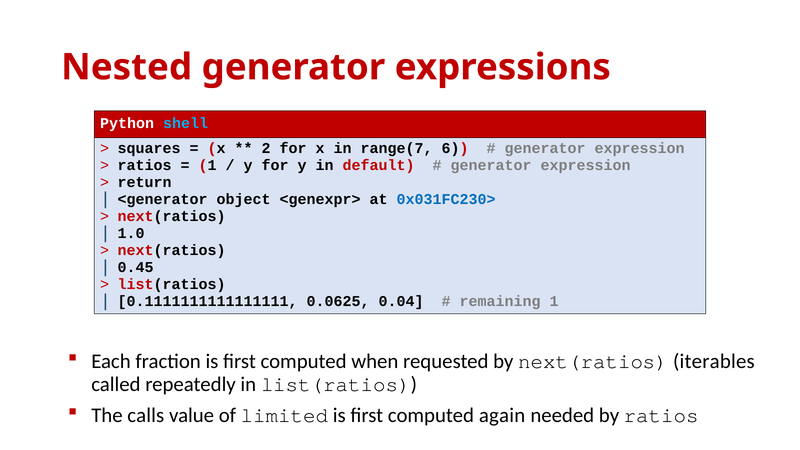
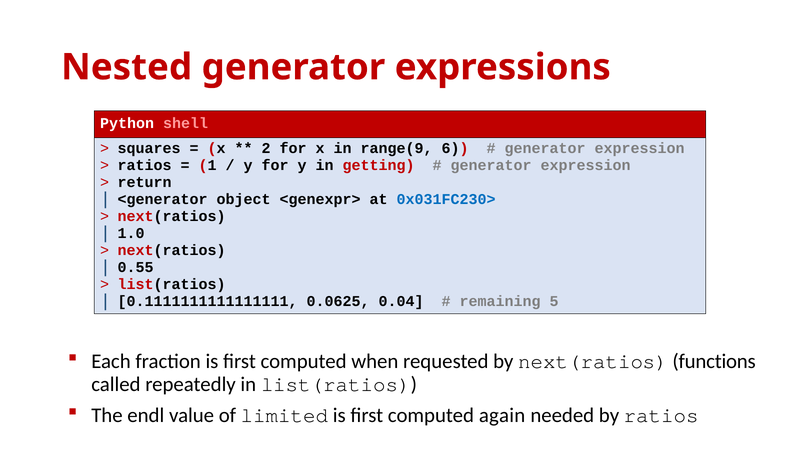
shell colour: light blue -> pink (186, 123)
range(7: range(7 -> range(9 (397, 148)
default: default -> getting (379, 165)
0.45: 0.45 -> 0.55 (136, 267)
remaining 1: 1 -> 5 (554, 301)
iterables: iterables -> functions (714, 361)
calls: calls -> endl (146, 415)
